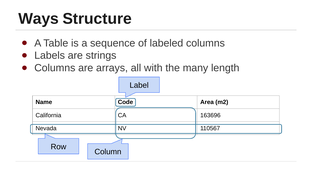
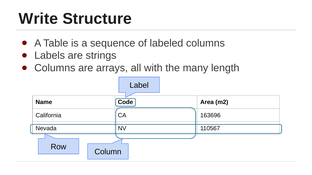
Ways: Ways -> Write (38, 19)
